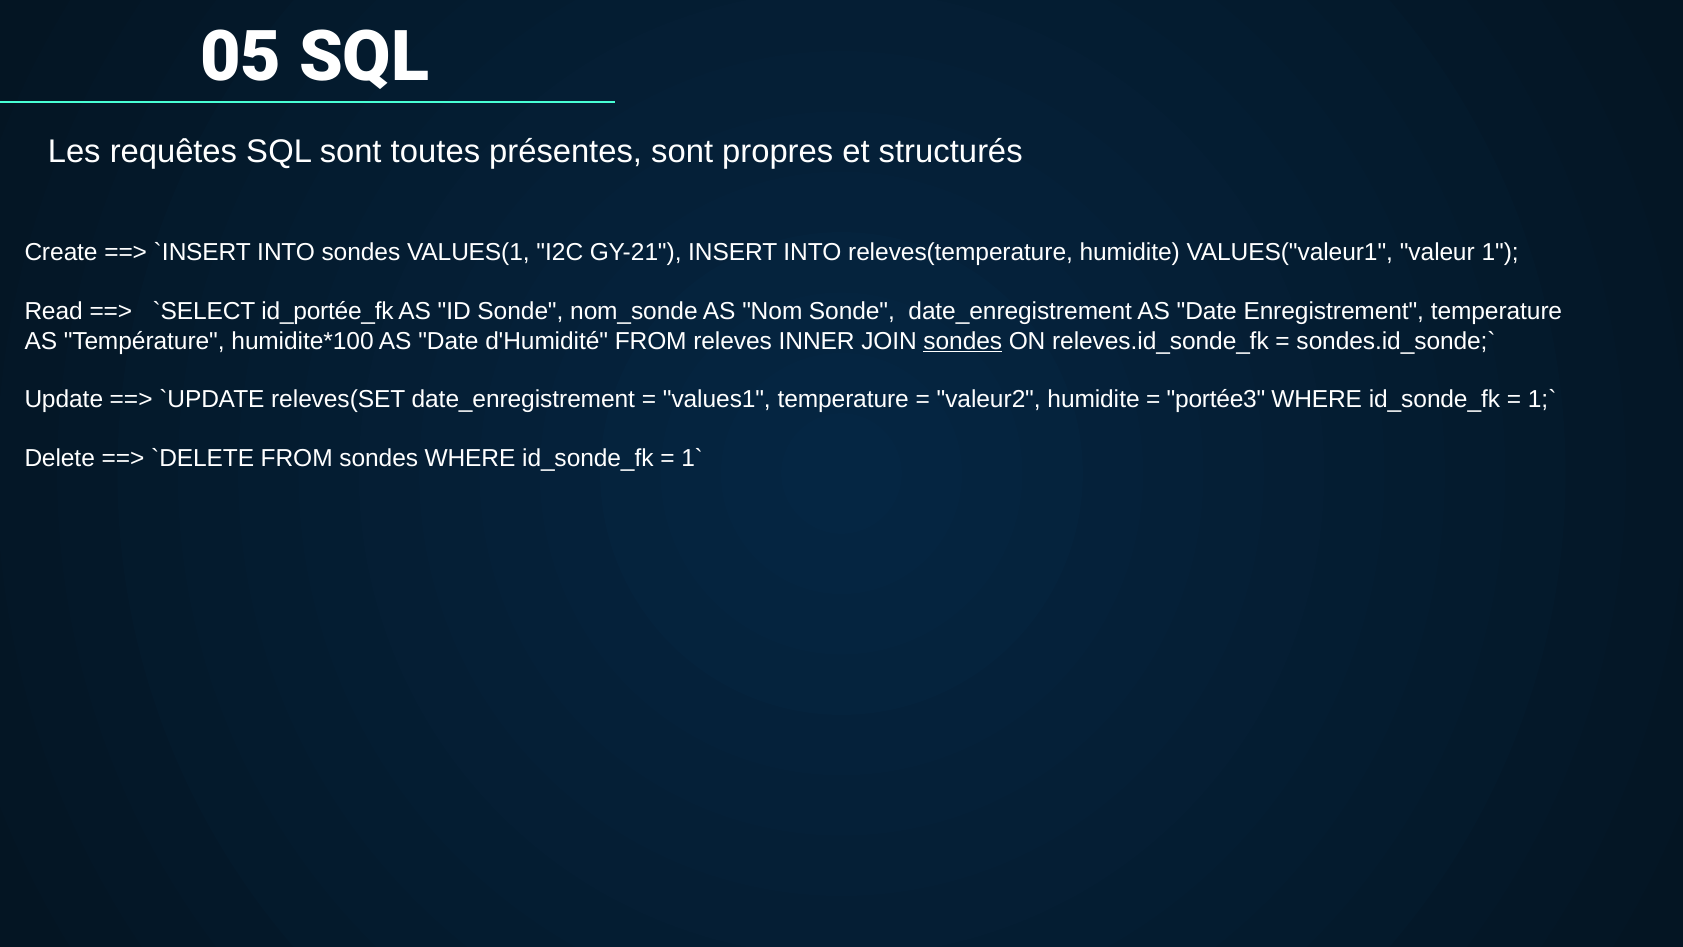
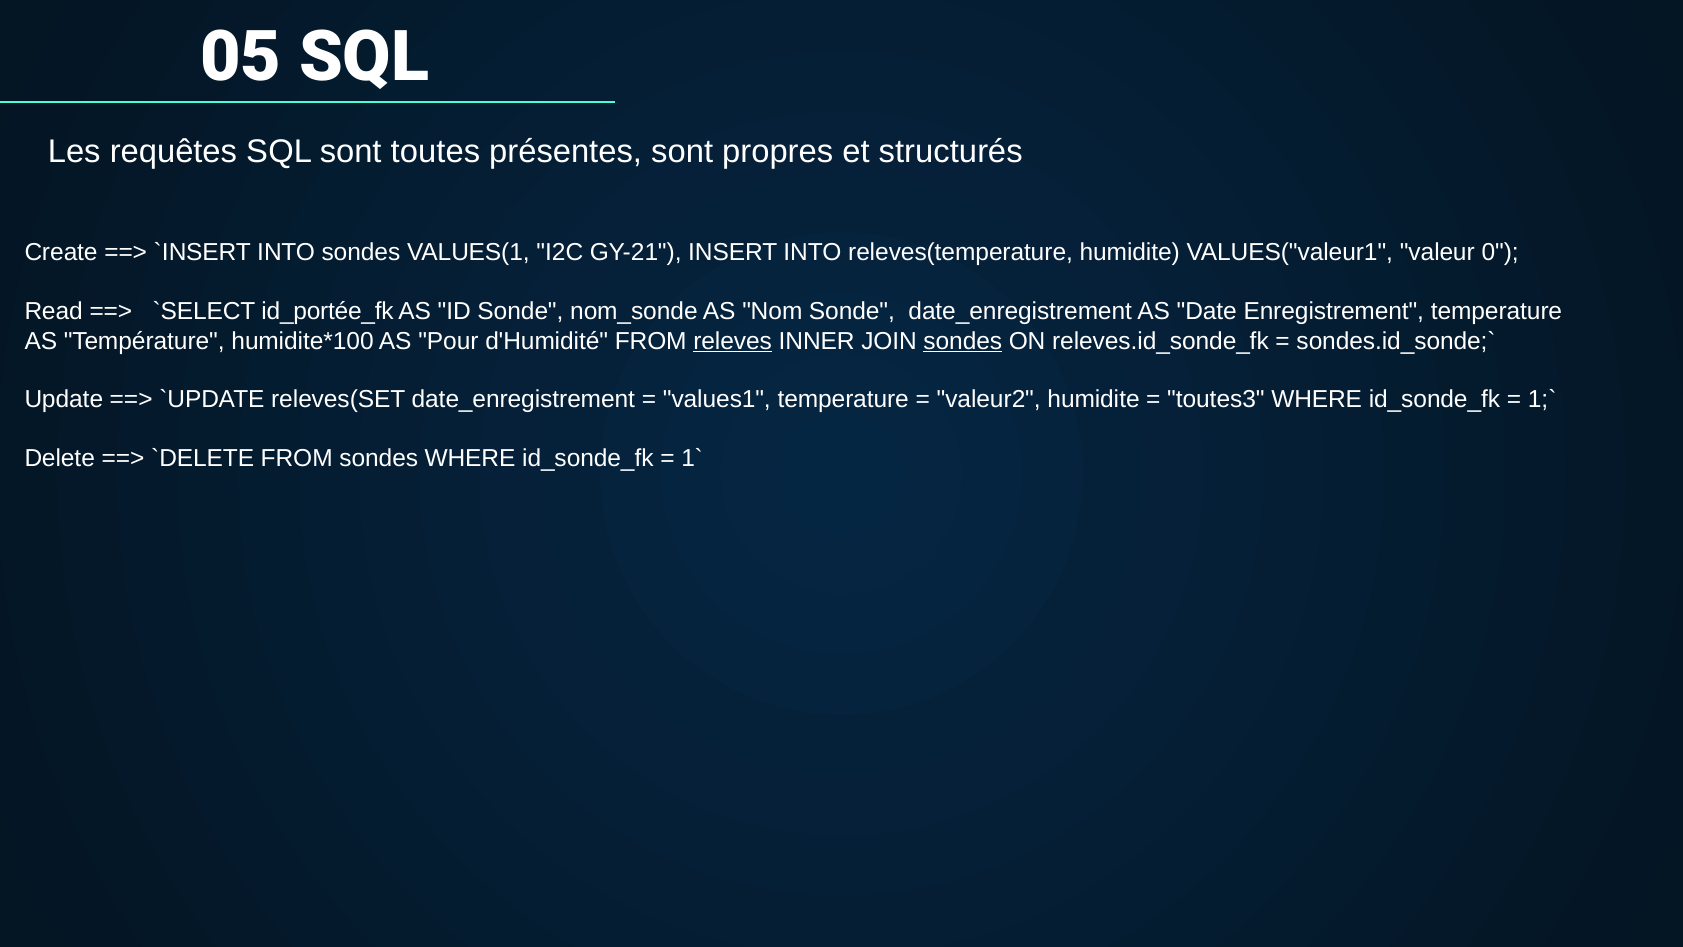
1: 1 -> 0 (1500, 253)
Date: Date -> Pour (448, 341)
releves underline: none -> present (733, 341)
portée3: portée3 -> toutes3 (1216, 400)
